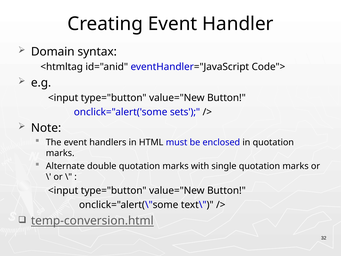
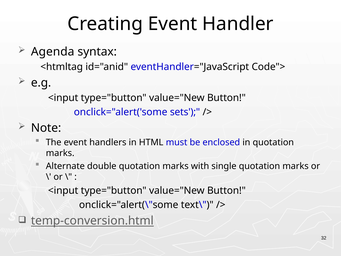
Domain: Domain -> Agenda (53, 52)
